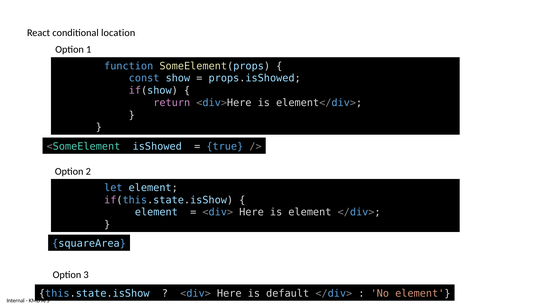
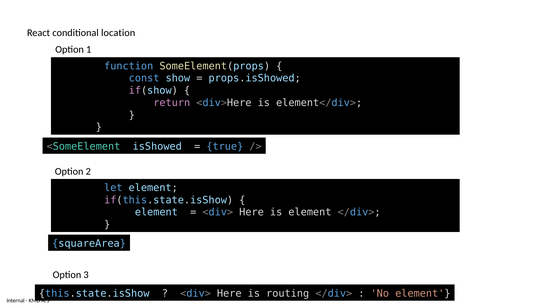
default: default -> routing (288, 294)
